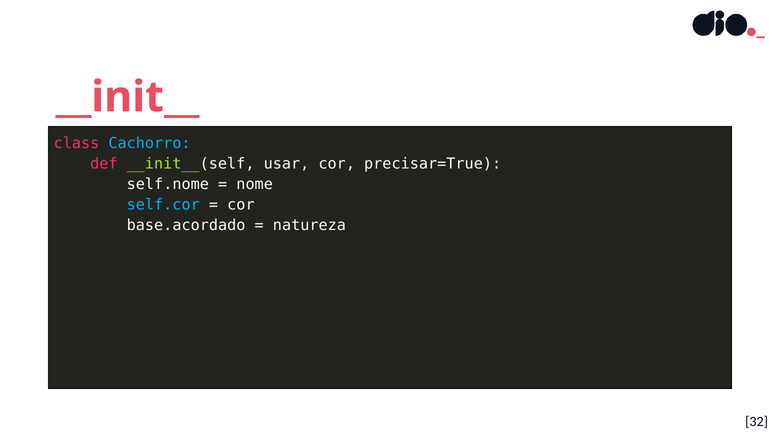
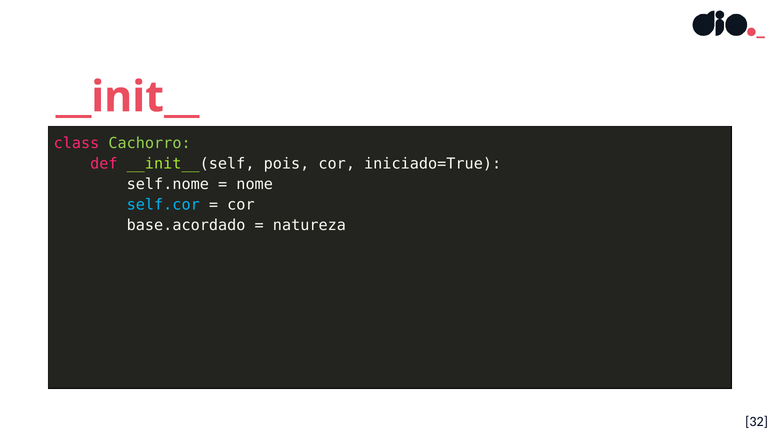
Cachorro colour: light blue -> light green (150, 143)
usar: usar -> pois (286, 164)
precisar=True: precisar=True -> iniciado=True (433, 164)
